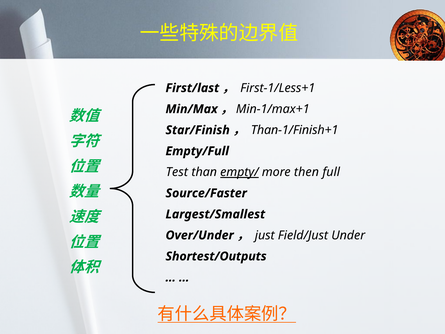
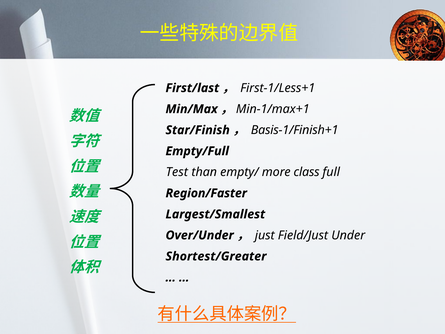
Than-1/Finish+1: Than-1/Finish+1 -> Basis-1/Finish+1 (295, 130)
empty/ underline: present -> none (239, 172)
then: then -> class (307, 172)
Source/Faster: Source/Faster -> Region/Faster (206, 193)
Shortest/Outputs: Shortest/Outputs -> Shortest/Greater (216, 256)
